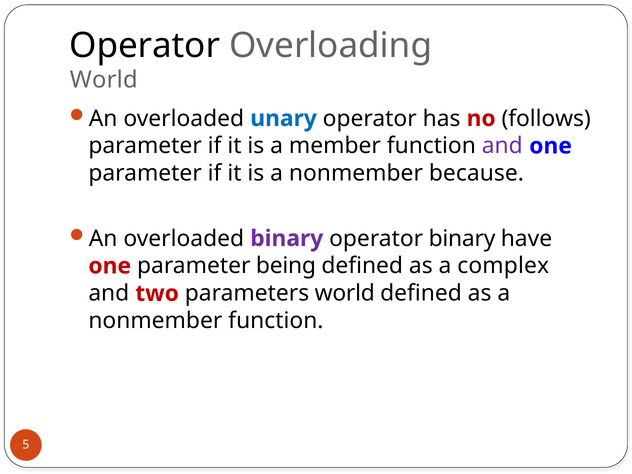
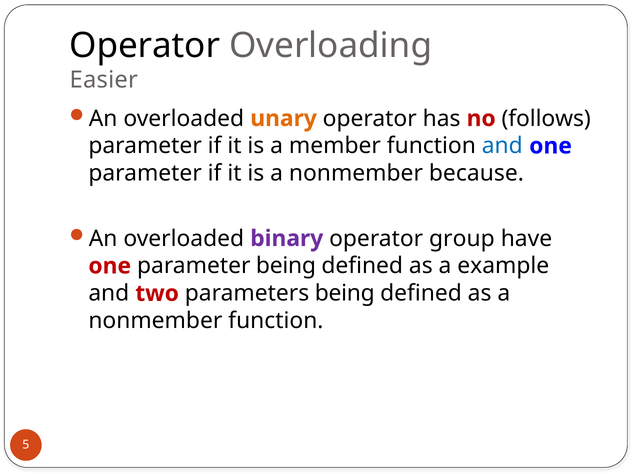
World: World -> Easier (104, 80)
unary colour: blue -> orange (284, 119)
and colour: purple -> blue (502, 146)
operator binary: binary -> group (462, 239)
complex: complex -> example (503, 266)
parameters world: world -> being (345, 293)
